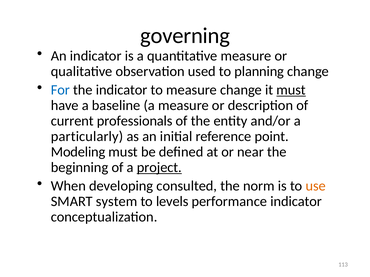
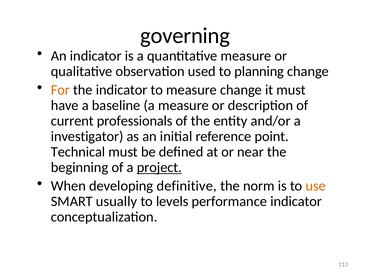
For colour: blue -> orange (60, 90)
must underline: present -> none (291, 90)
particularly: particularly -> investigator (87, 137)
Modeling: Modeling -> Technical (78, 152)
consulted: consulted -> definitive (187, 186)
system: system -> usually (117, 202)
